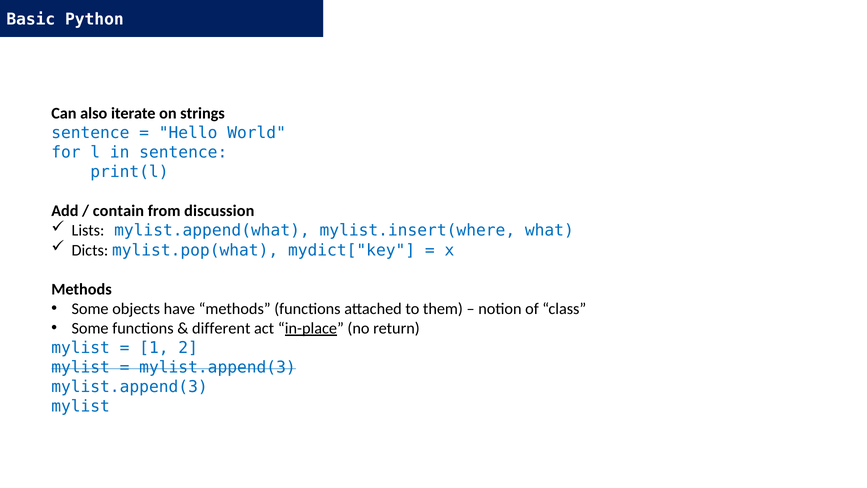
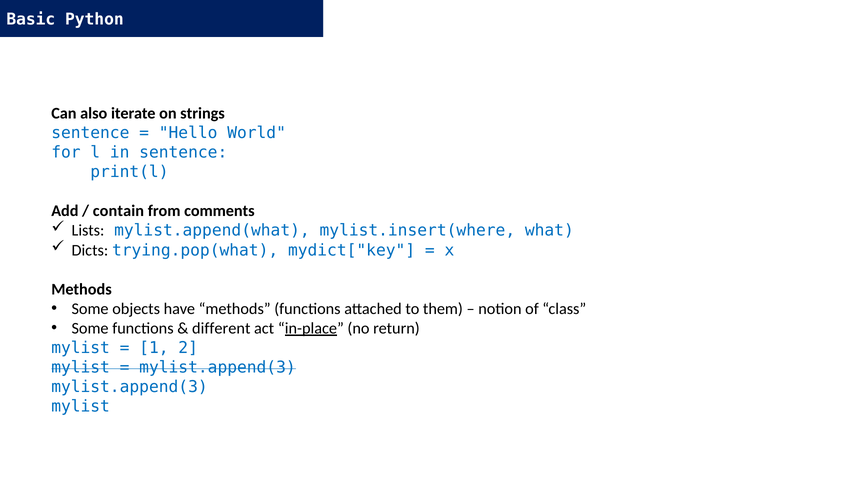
discussion: discussion -> comments (219, 211)
mylist.pop(what: mylist.pop(what -> trying.pop(what (195, 250)
